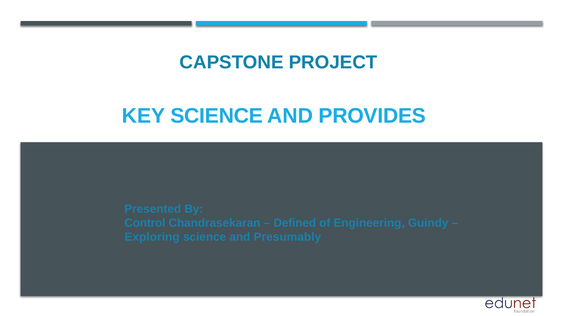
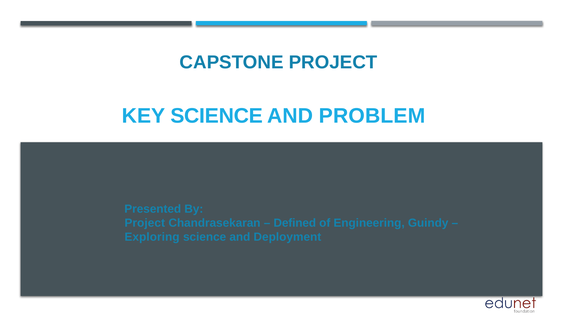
PROVIDES: PROVIDES -> PROBLEM (372, 116)
Control: Control -> Project (145, 224)
Presumably: Presumably -> Deployment (287, 238)
